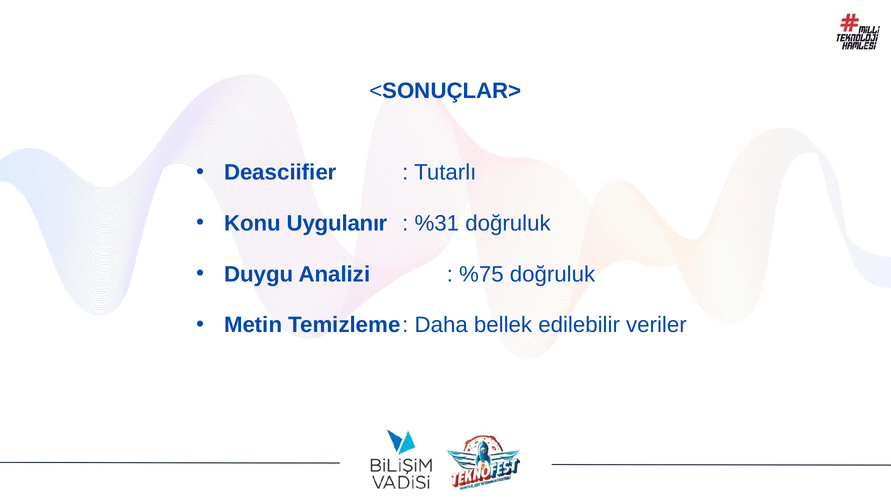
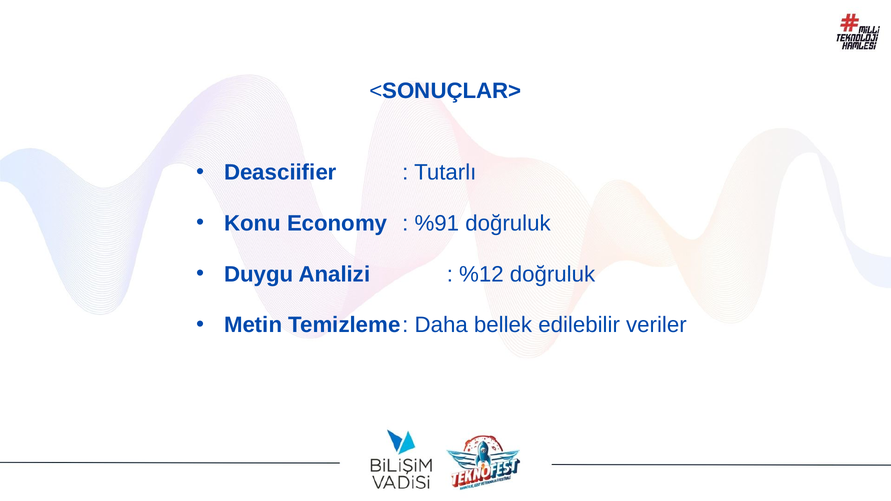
Uygulanır: Uygulanır -> Economy (337, 223)
%31: %31 -> %91 (437, 223)
%75: %75 -> %12 (481, 274)
